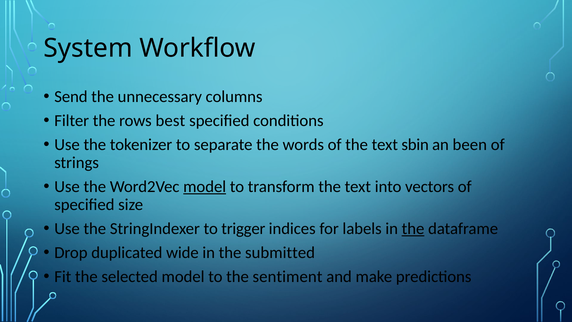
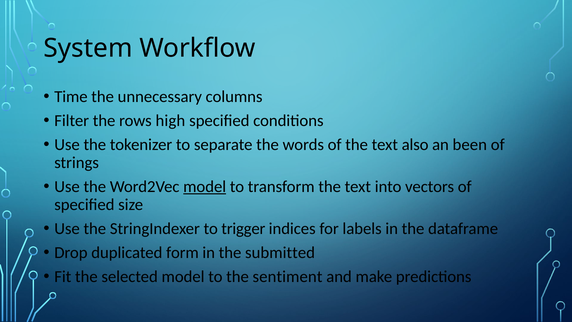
Send: Send -> Time (71, 97)
best: best -> high (170, 121)
sbin: sbin -> also (415, 145)
the underline: present -> none (413, 228)
wide: wide -> form (182, 252)
